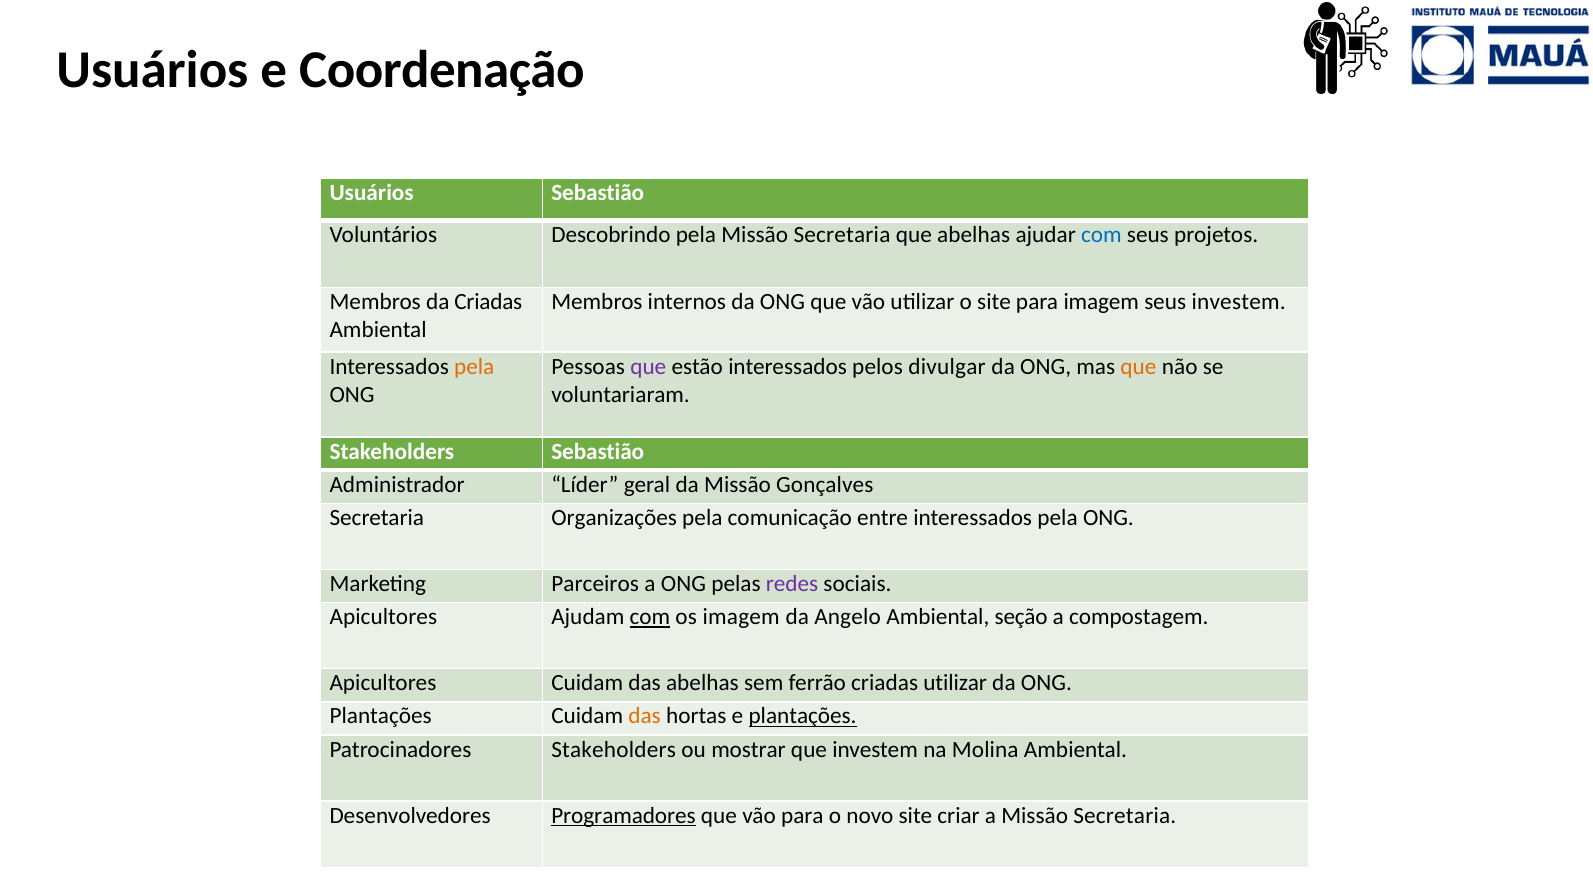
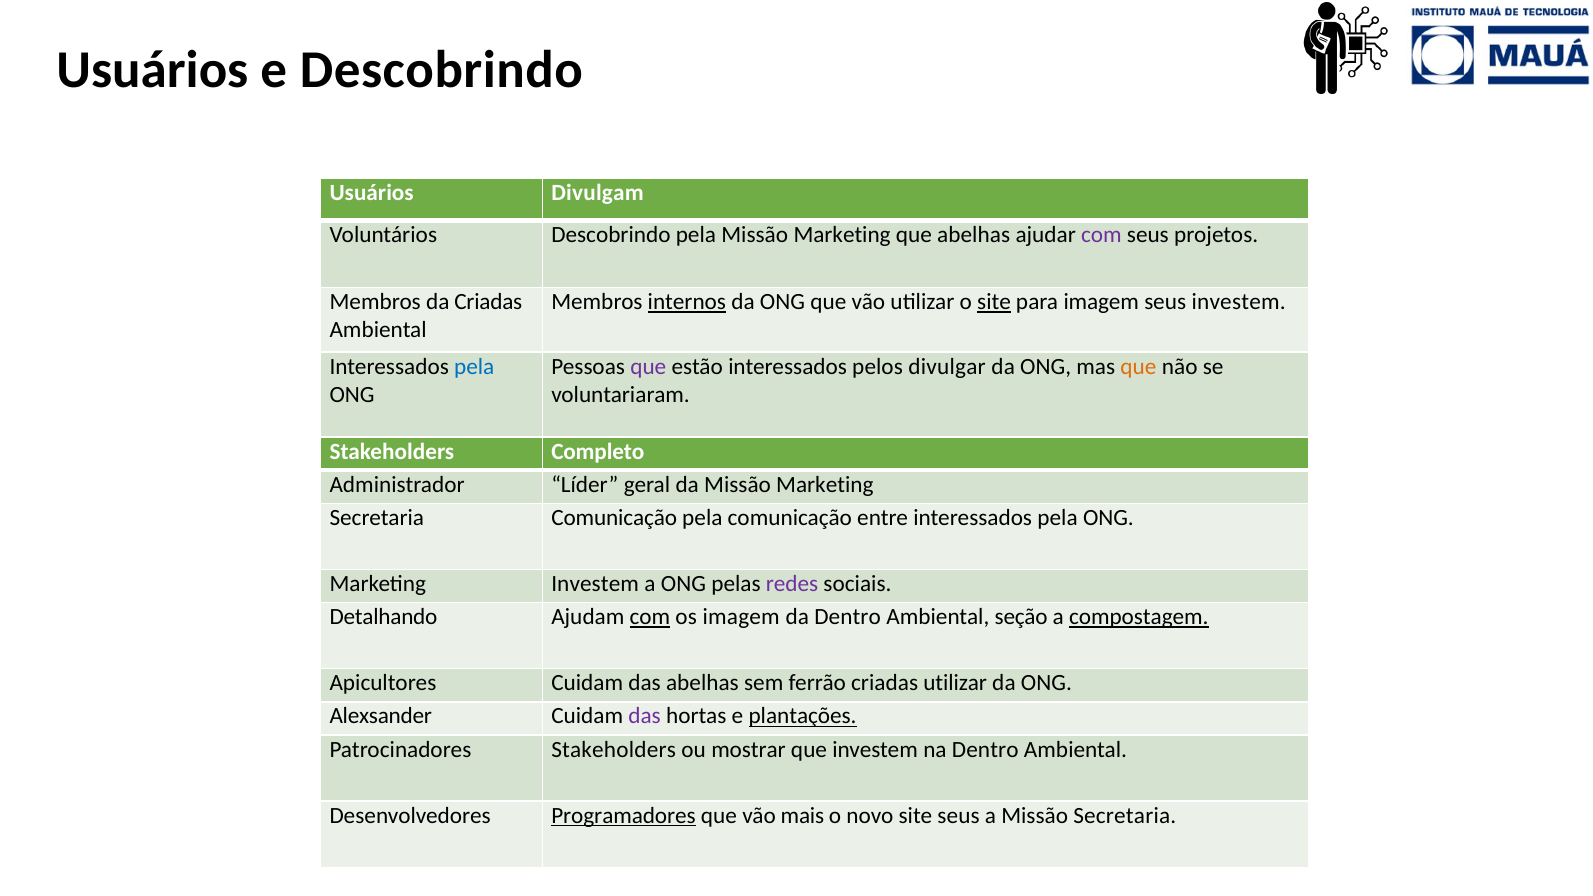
e Coordenação: Coordenação -> Descobrindo (441, 70)
Usuários Sebastião: Sebastião -> Divulgam (598, 192)
pela Missão Secretaria: Secretaria -> Marketing (842, 235)
com colour: blue -> purple (1101, 235)
internos underline: none -> present (687, 302)
site underline: none -> present (994, 302)
pela colour: orange -> blue (474, 367)
Stakeholders Sebastião: Sebastião -> Completo (598, 452)
da Missão Gonçalves: Gonçalves -> Marketing (825, 485)
Secretaria Organizações: Organizações -> Comunicação (614, 518)
Marketing Parceiros: Parceiros -> Investem (595, 584)
Apicultores: Apicultores -> Detalhando (383, 617)
da Angelo: Angelo -> Dentro (848, 617)
compostagem underline: none -> present (1139, 617)
Plantações: Plantações -> Alexsander (381, 716)
das colour: orange -> purple (645, 716)
na Molina: Molina -> Dentro (985, 749)
vão para: para -> mais (802, 816)
site criar: criar -> seus (959, 816)
